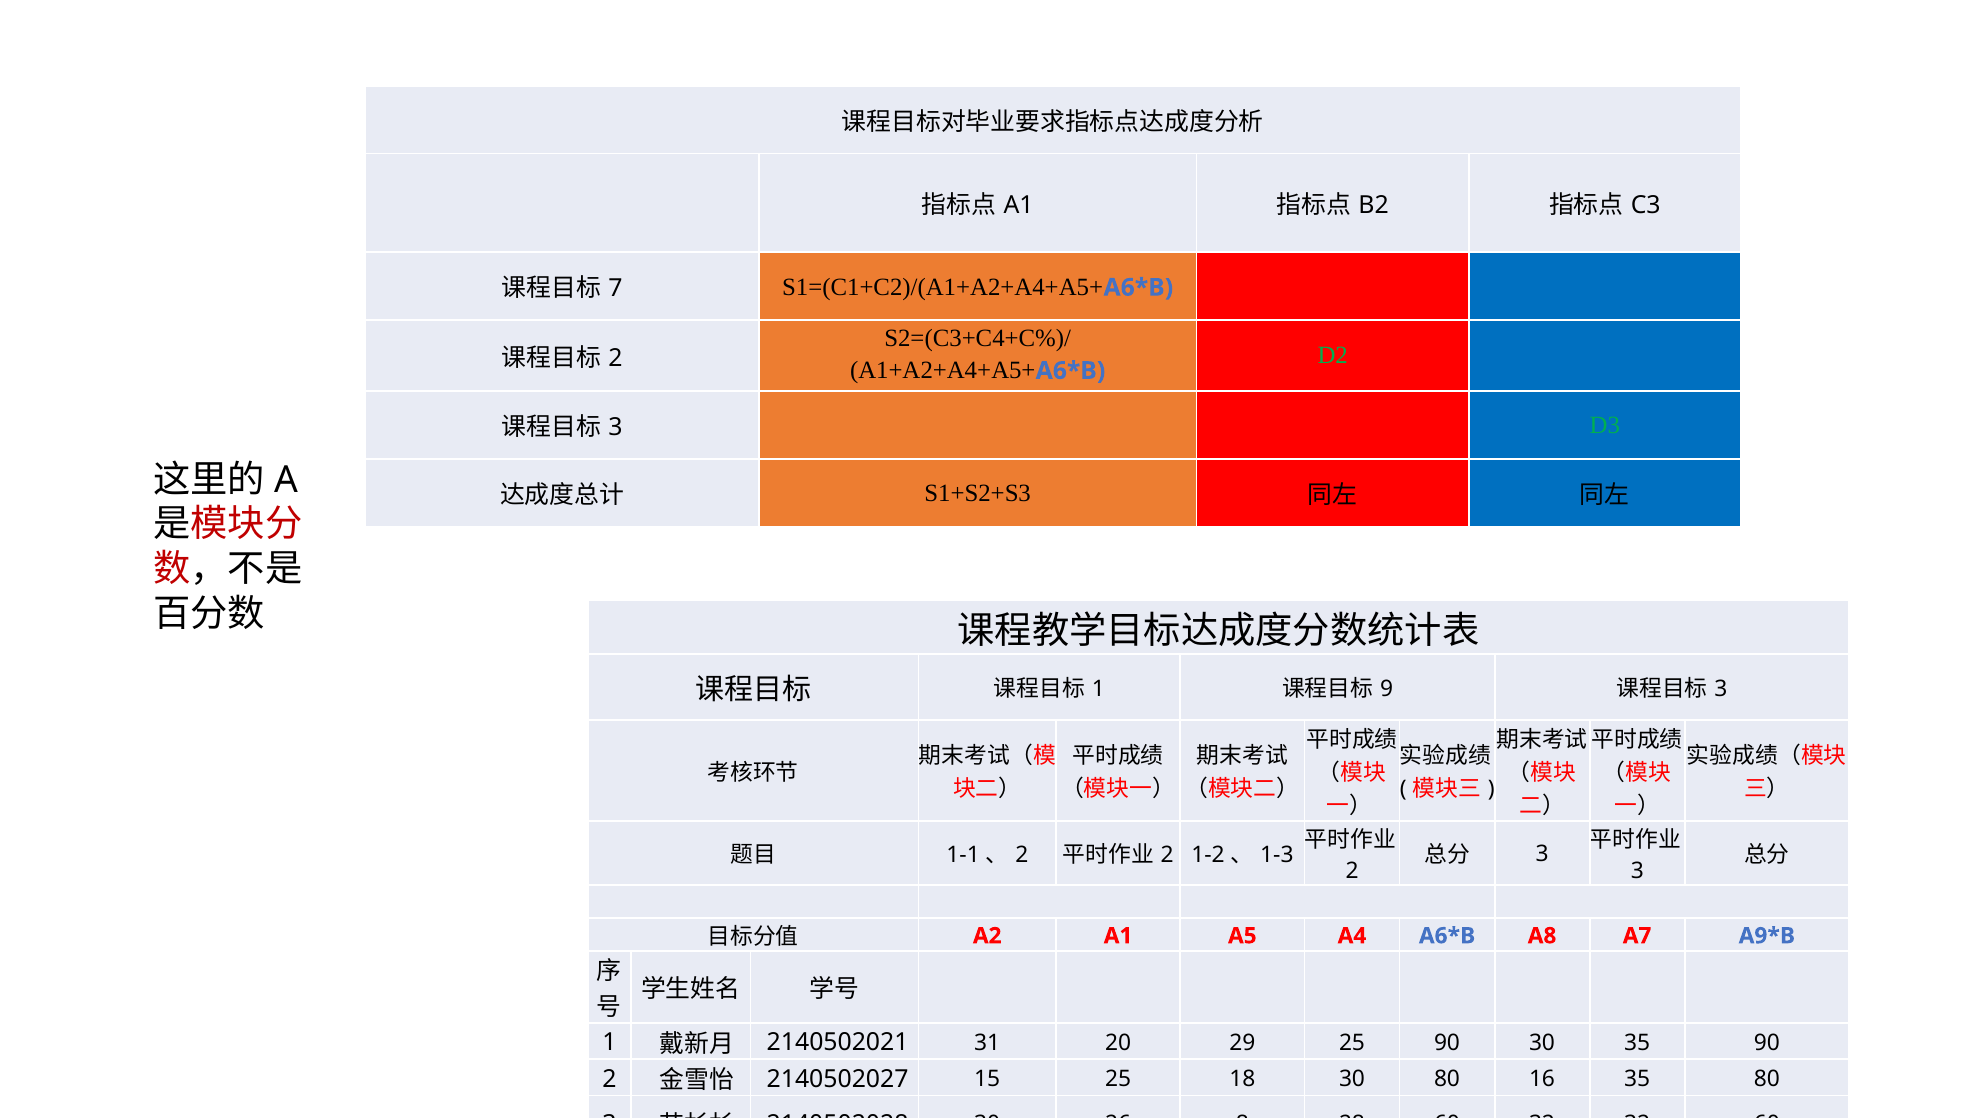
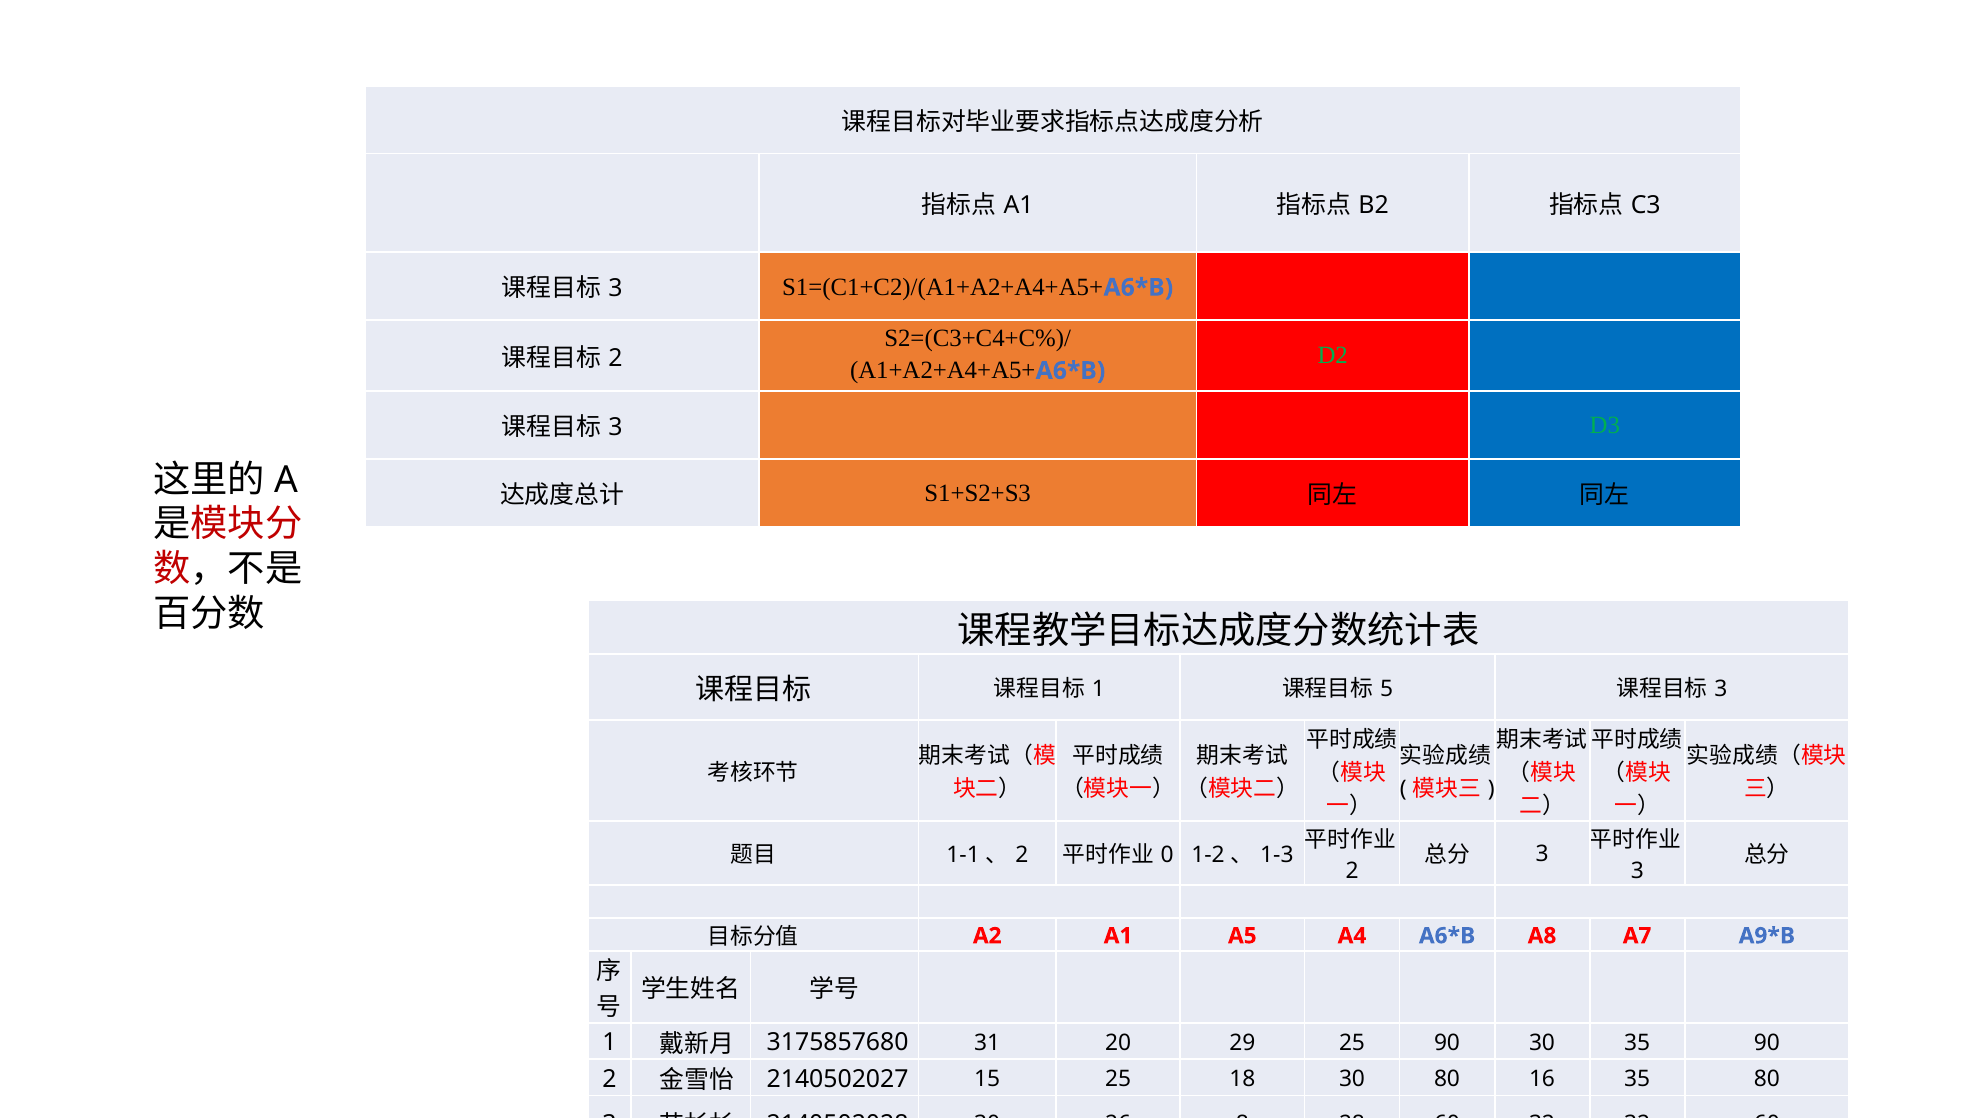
7: 7 -> 3 (615, 289)
9: 9 -> 5 (1387, 690)
2: 2 -> 0 (1167, 855)
2140502021: 2140502021 -> 3175857680 (838, 1043)
